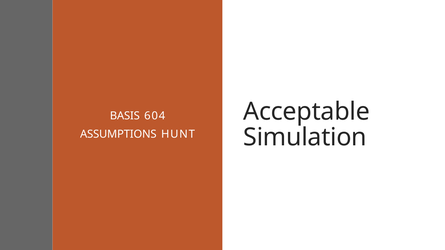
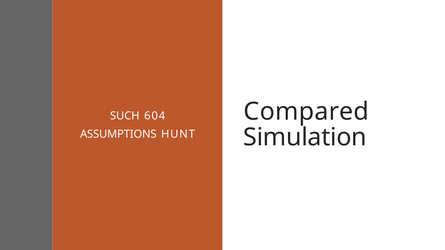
Acceptable: Acceptable -> Compared (306, 112)
BASIS: BASIS -> SUCH (125, 116)
